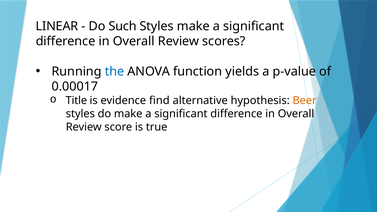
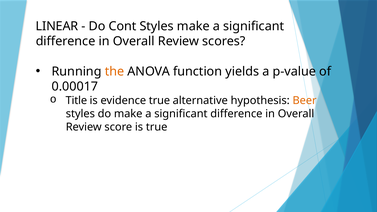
Such: Such -> Cont (123, 26)
the colour: blue -> orange (114, 71)
evidence find: find -> true (159, 101)
